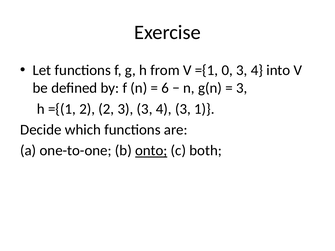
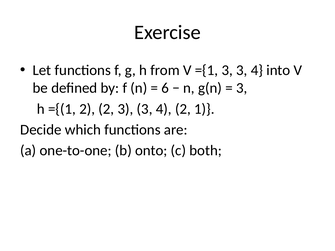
={1 0: 0 -> 3 (227, 70)
4 3: 3 -> 2 (183, 109)
onto underline: present -> none (151, 151)
